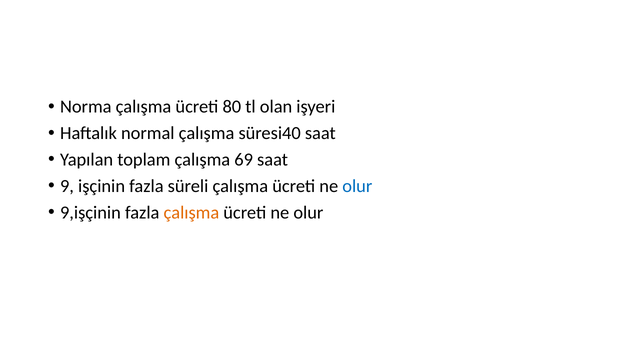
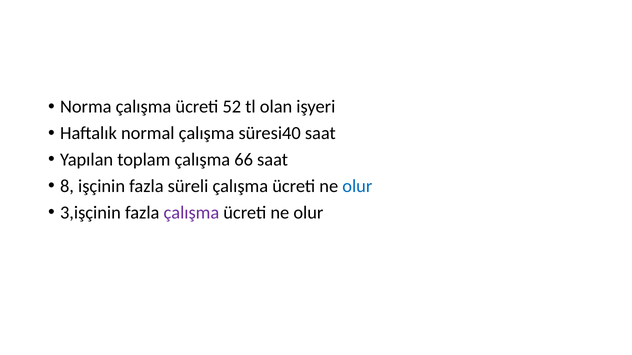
80: 80 -> 52 (232, 107)
69: 69 -> 66 (244, 160)
9: 9 -> 8 (67, 186)
9,işçinin: 9,işçinin -> 3,işçinin (90, 213)
çalışma colour: orange -> purple (191, 213)
